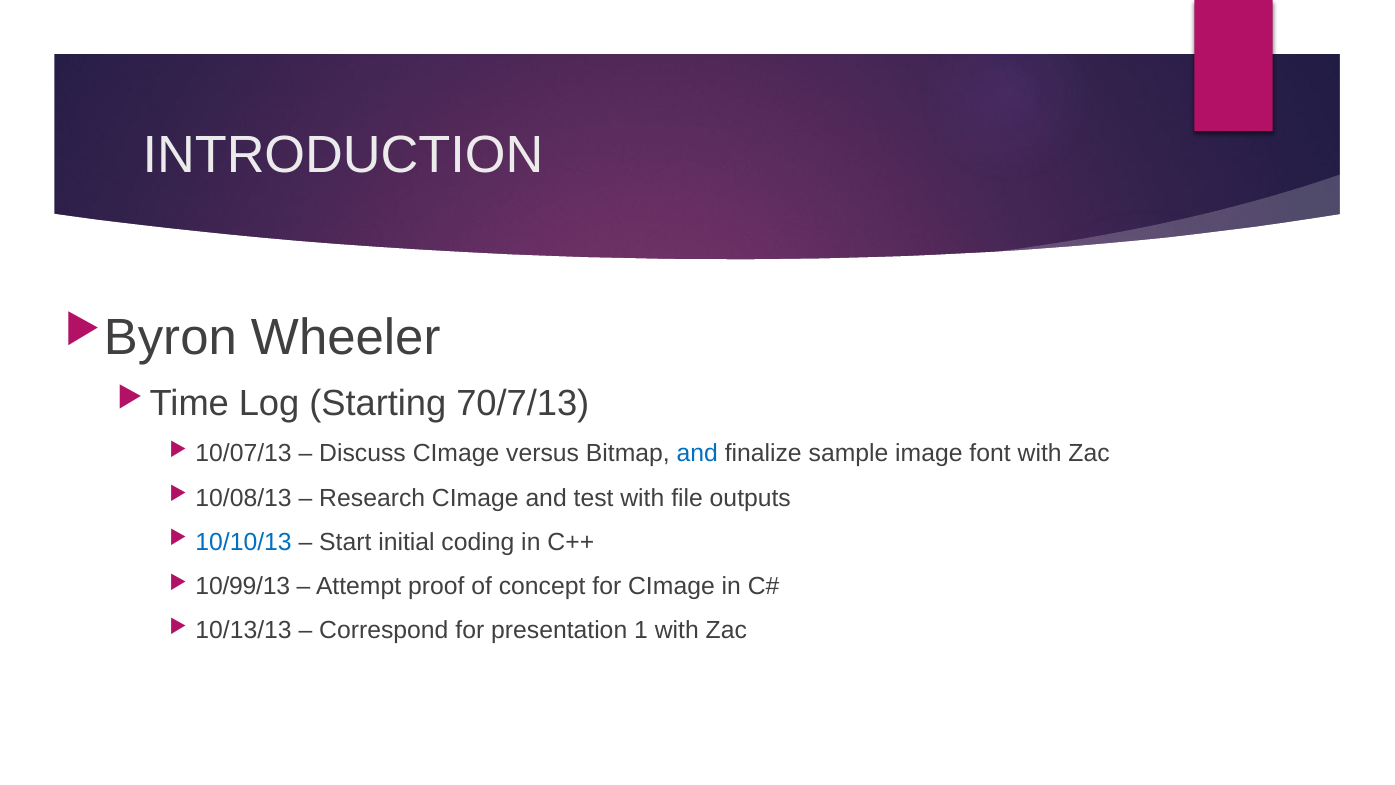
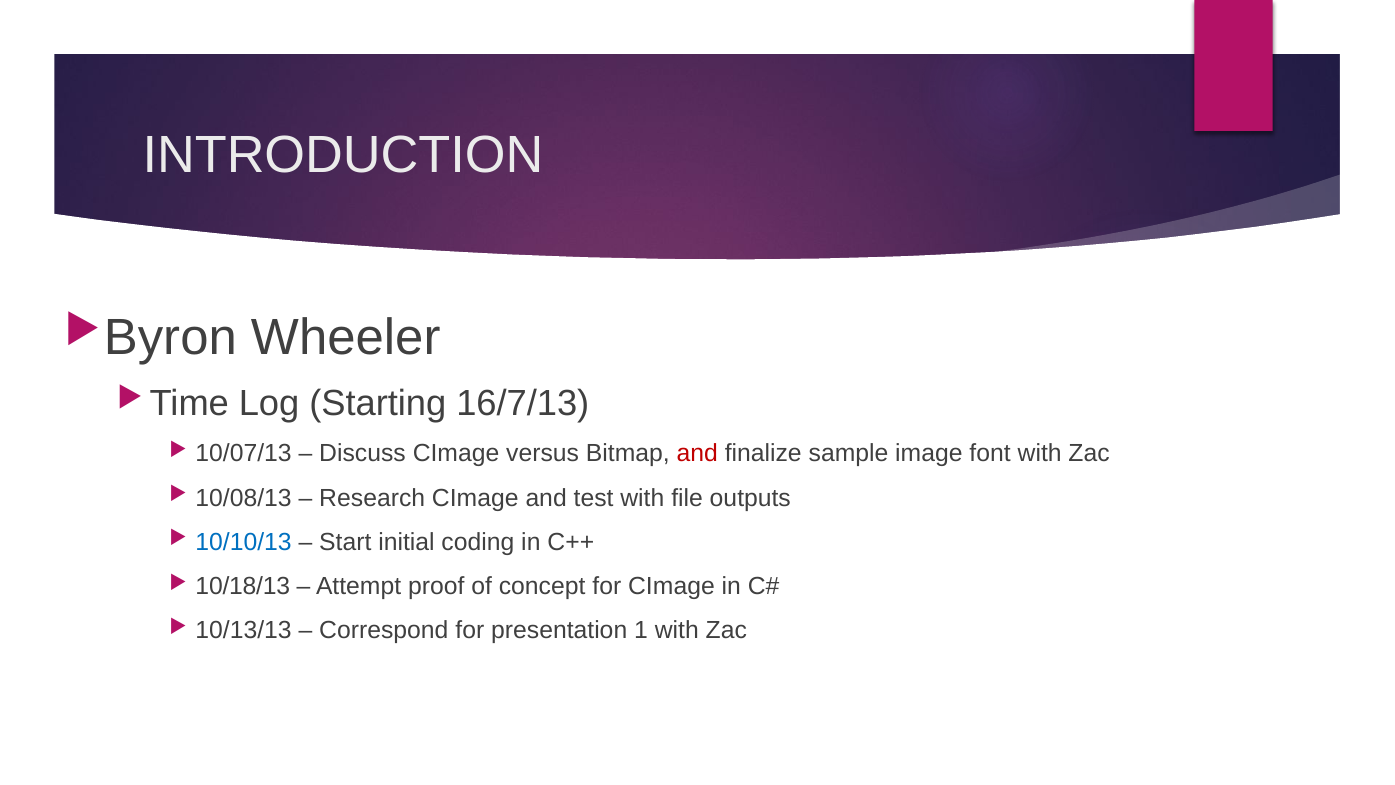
70/7/13: 70/7/13 -> 16/7/13 (523, 403)
and colour: blue -> red (697, 453)
10/99/13: 10/99/13 -> 10/18/13 (243, 586)
